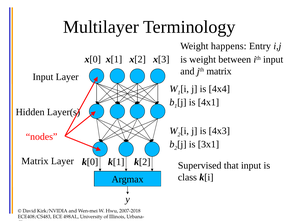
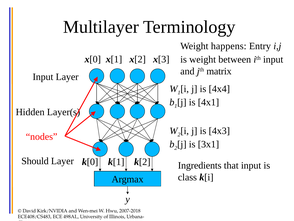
Matrix: Matrix -> Should (35, 161)
Supervised: Supervised -> Ingredients (200, 165)
